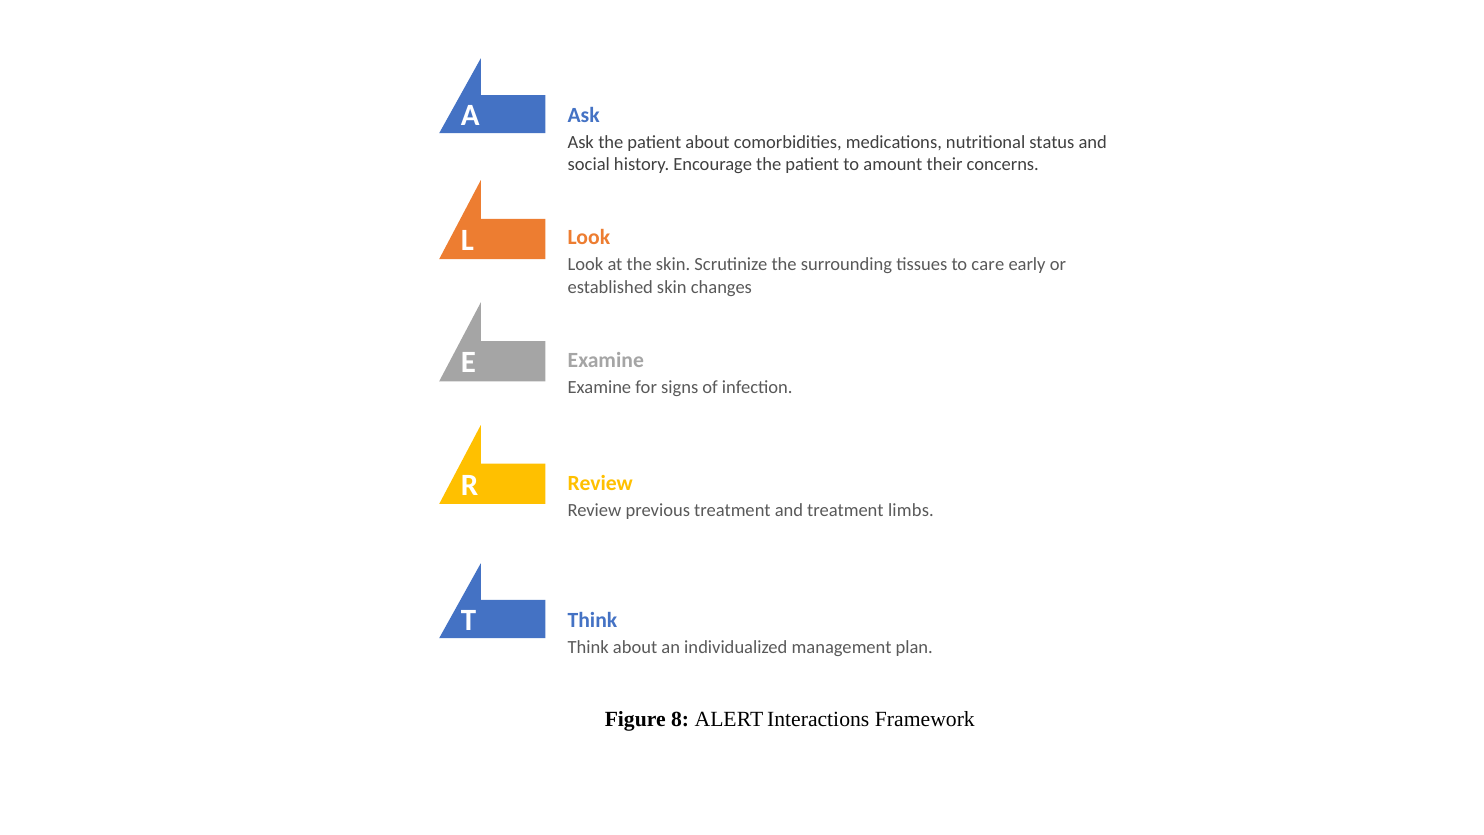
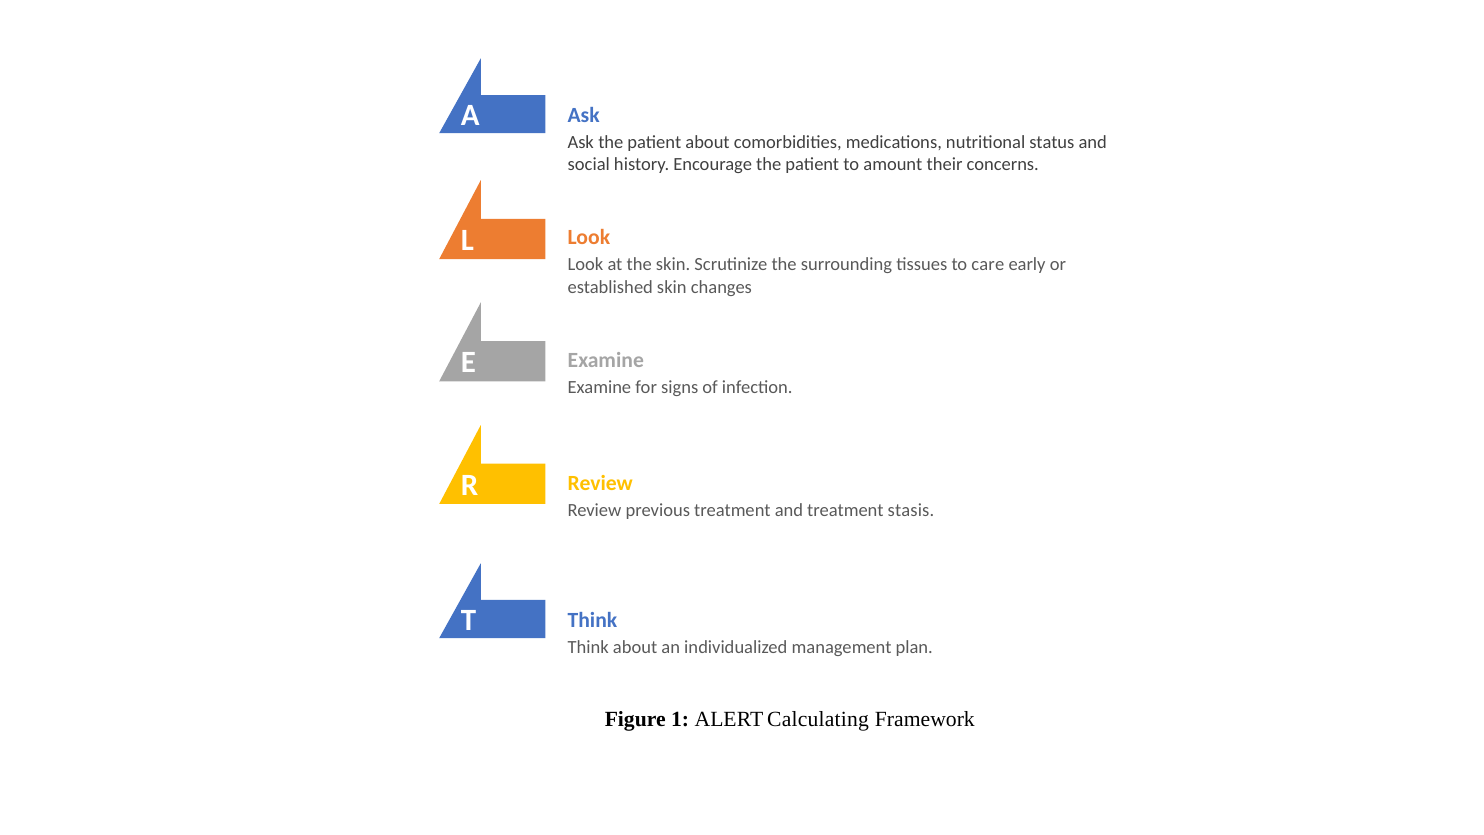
limbs: limbs -> stasis (911, 510)
8: 8 -> 1 (680, 719)
Interactions: Interactions -> Calculating (818, 719)
